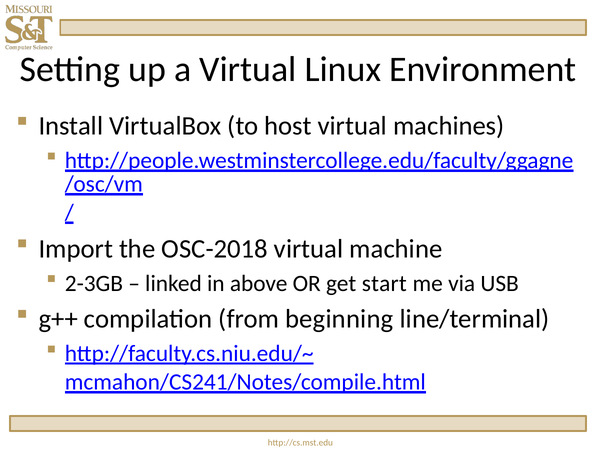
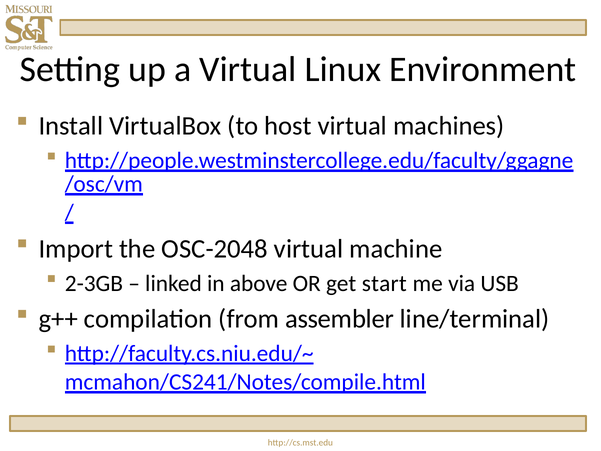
OSC-2018: OSC-2018 -> OSC-2048 (215, 249)
beginning: beginning -> assembler (340, 319)
